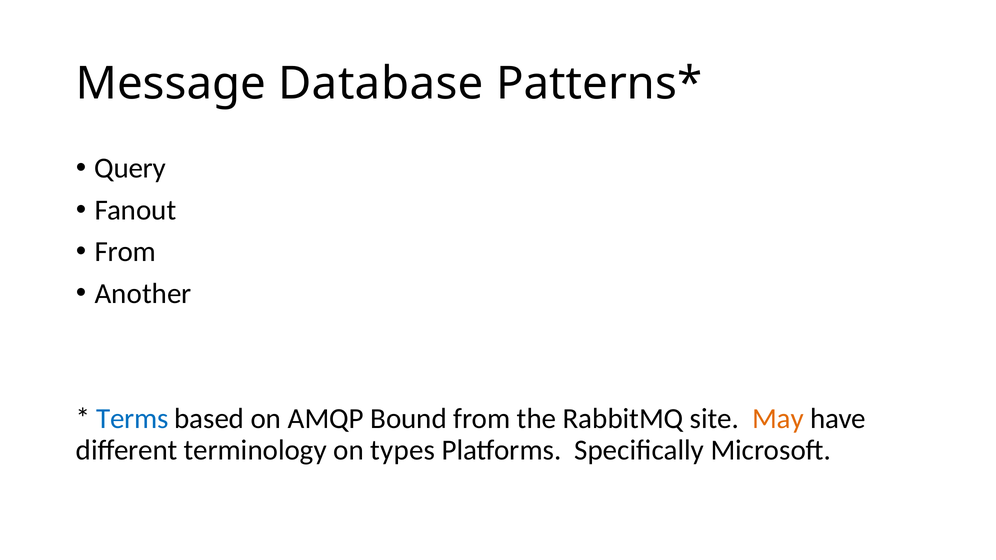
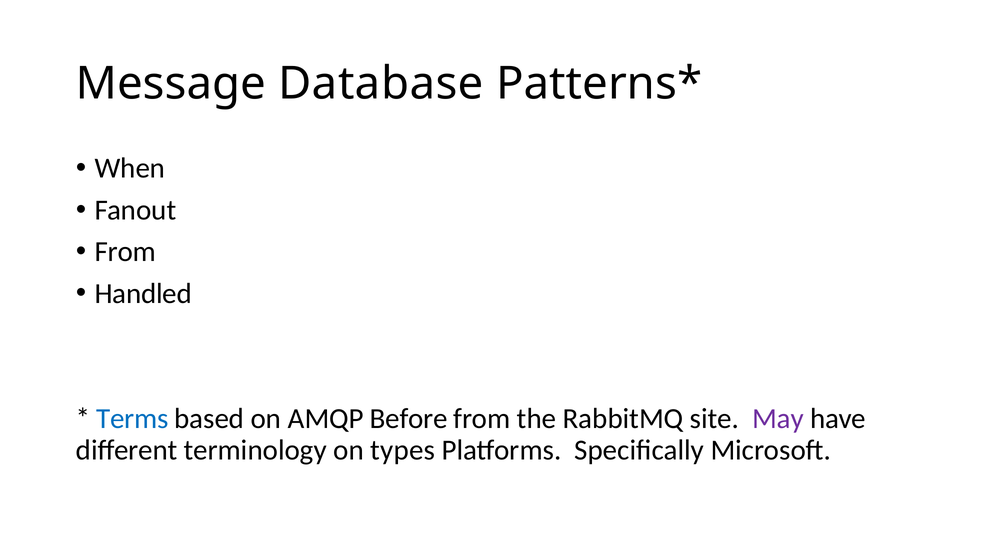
Query: Query -> When (130, 168)
Another: Another -> Handled (143, 294)
Bound: Bound -> Before (409, 419)
May colour: orange -> purple (778, 419)
